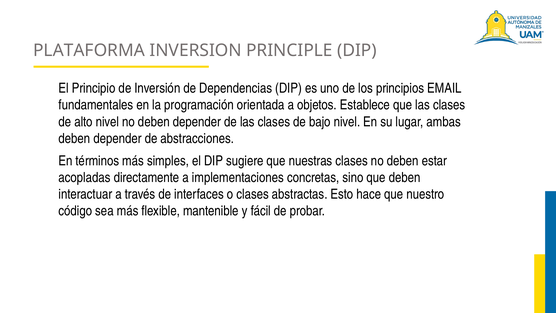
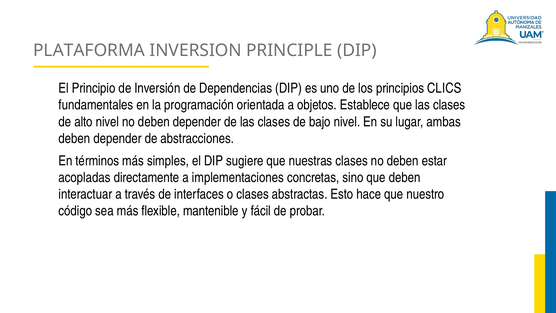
EMAIL: EMAIL -> CLICS (444, 88)
